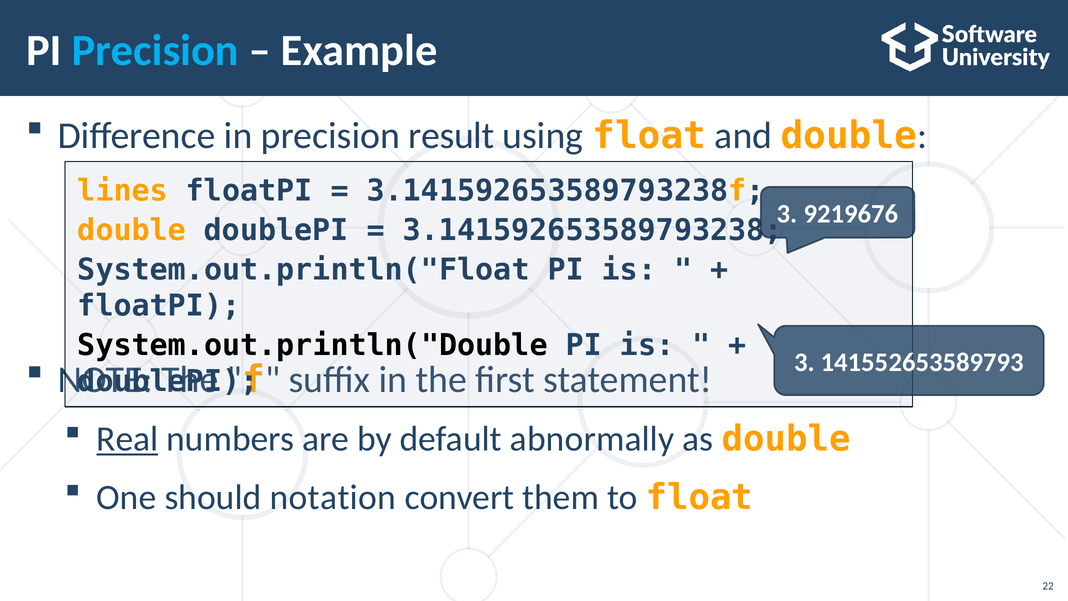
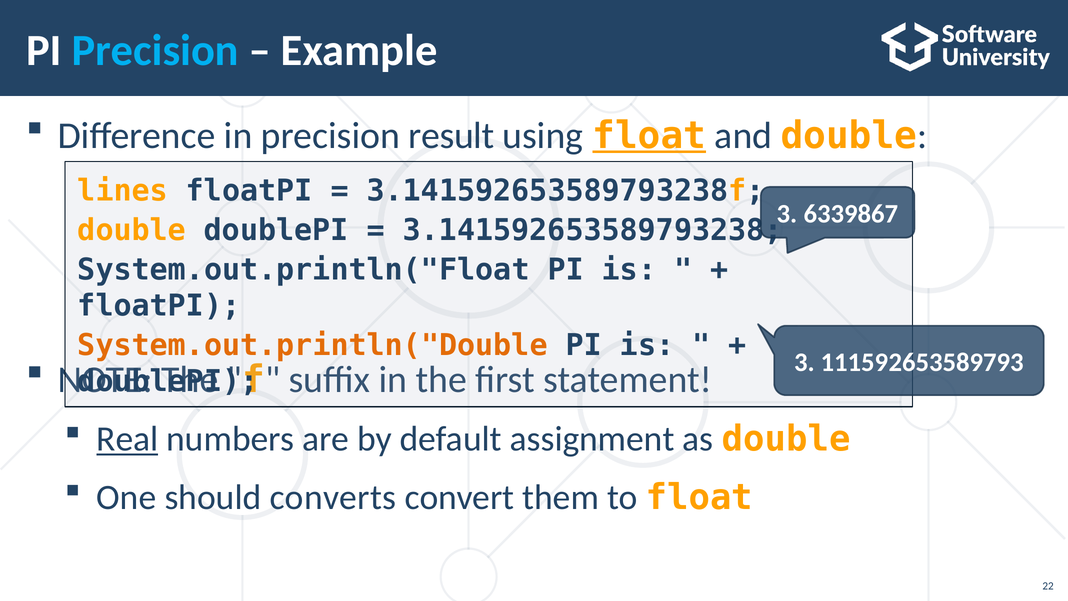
float underline: none -> present (649, 136)
9219676: 9219676 -> 6339867 (851, 214)
System.out.println("Double colour: black -> orange (313, 345)
141552653589793: 141552653589793 -> 111592653589793 (922, 362)
abnormally: abnormally -> assignment (592, 439)
notation: notation -> converts (333, 497)
